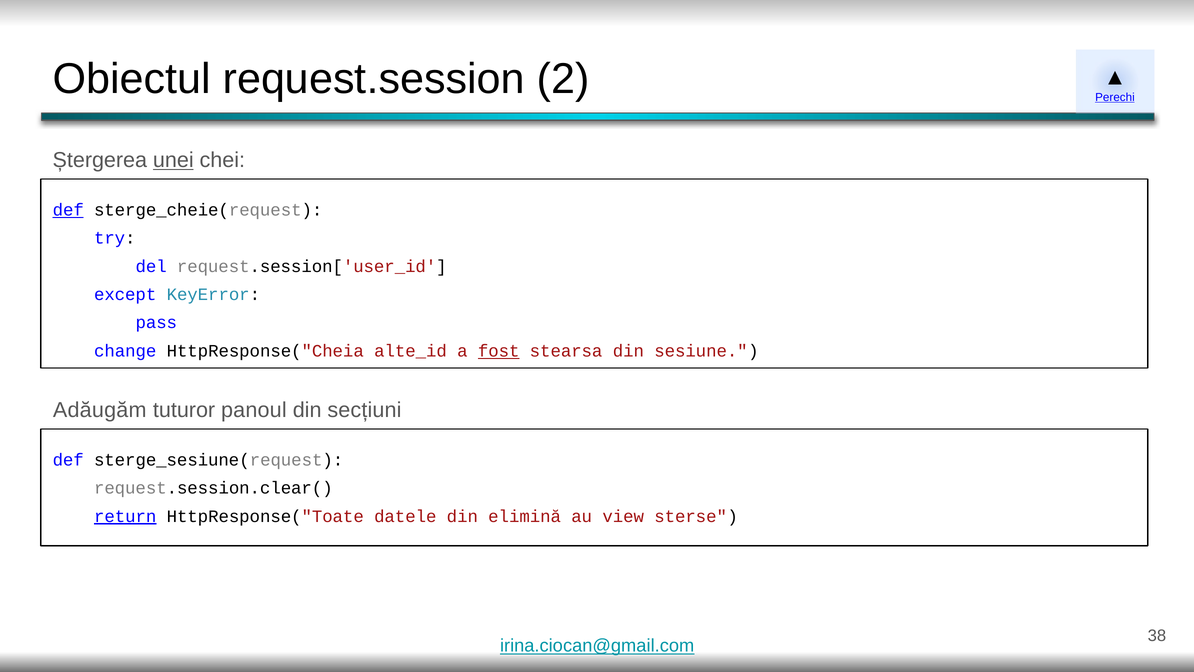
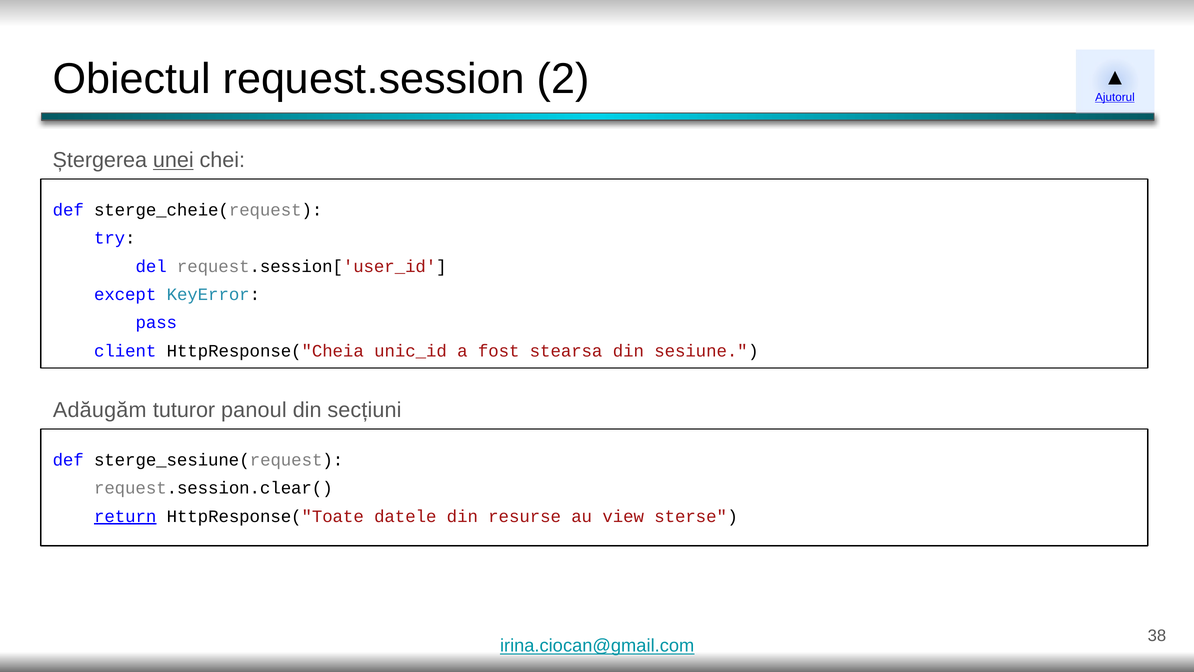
Perechi: Perechi -> Ajutorul (1115, 97)
def underline: present -> none (68, 210)
change: change -> client (125, 351)
alte_id: alte_id -> unic_id (410, 351)
fost underline: present -> none (499, 351)
elimină: elimină -> resurse (525, 516)
